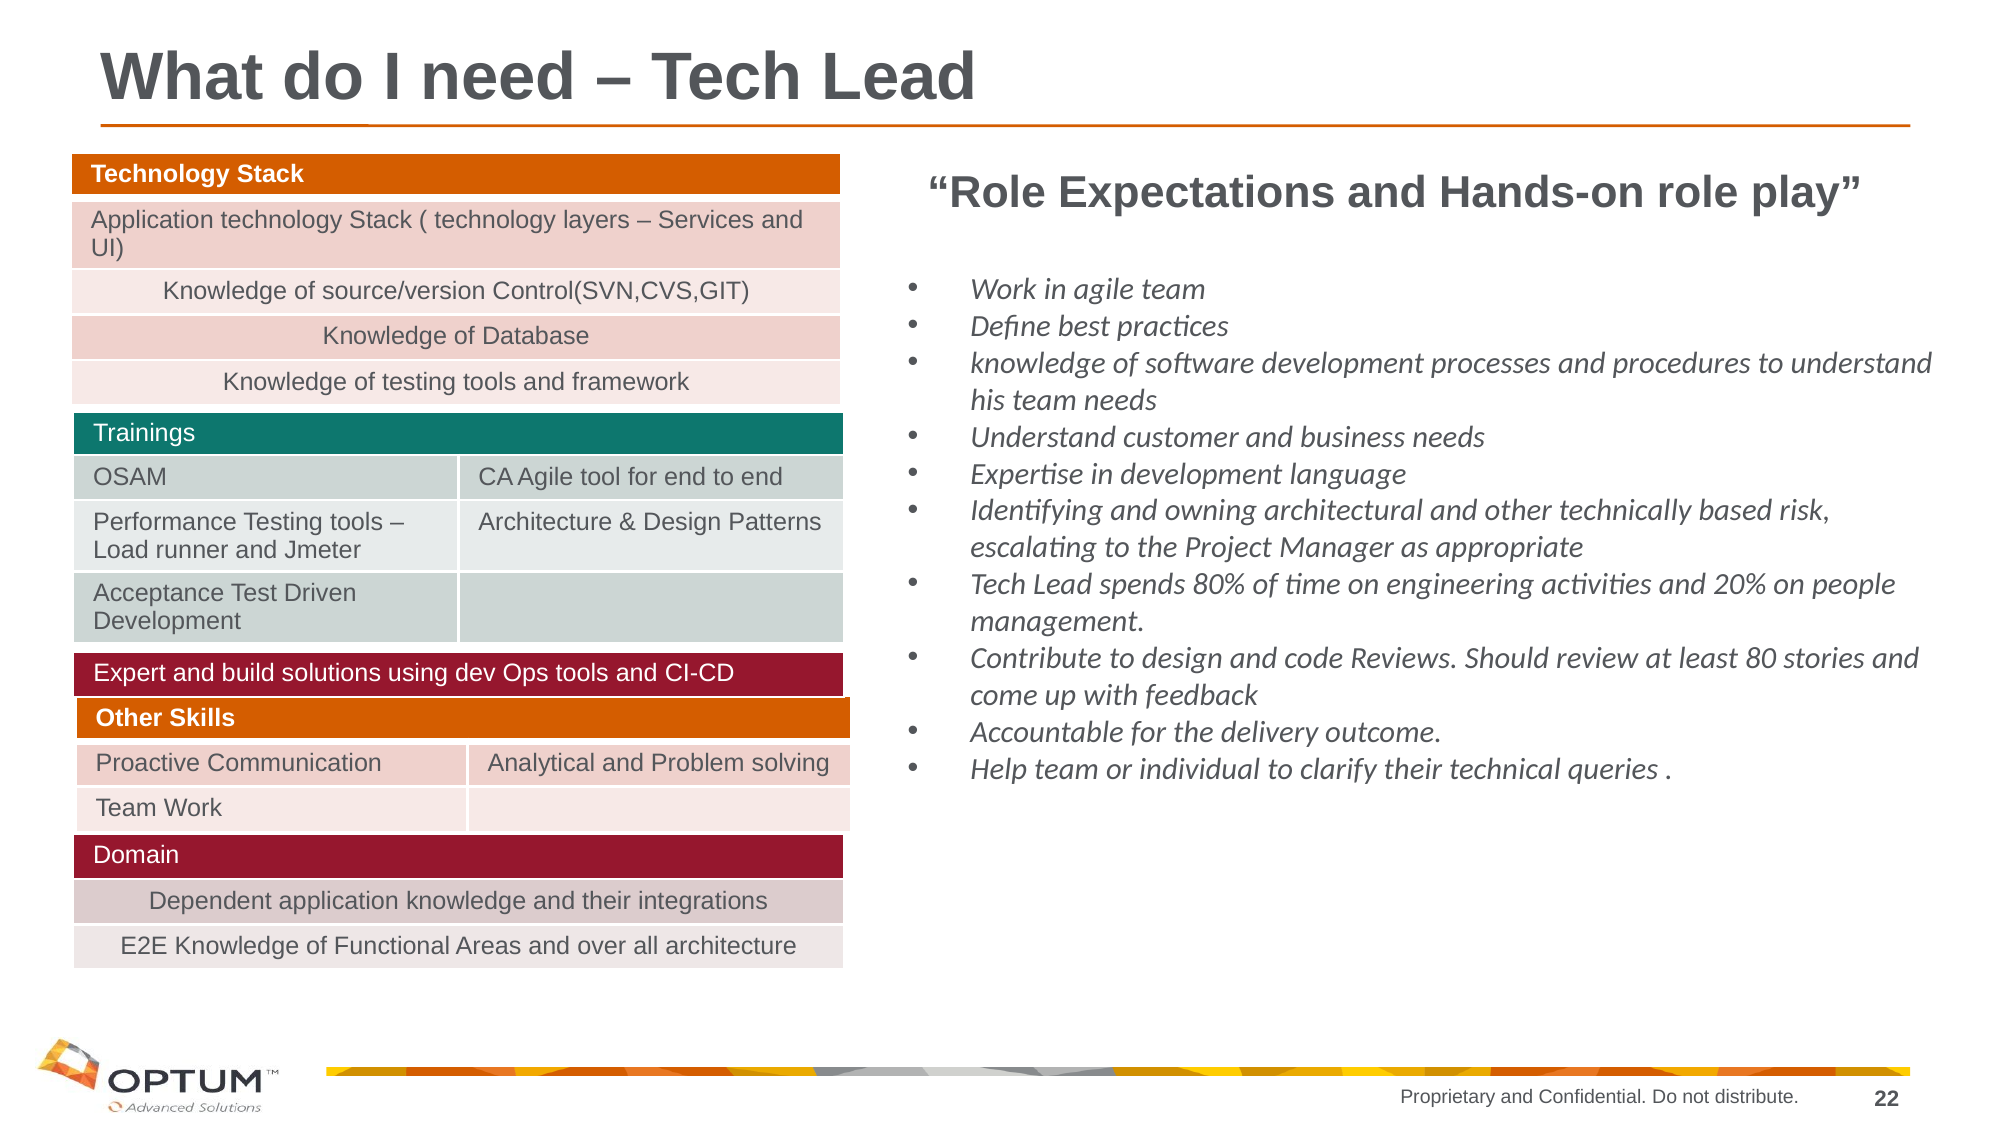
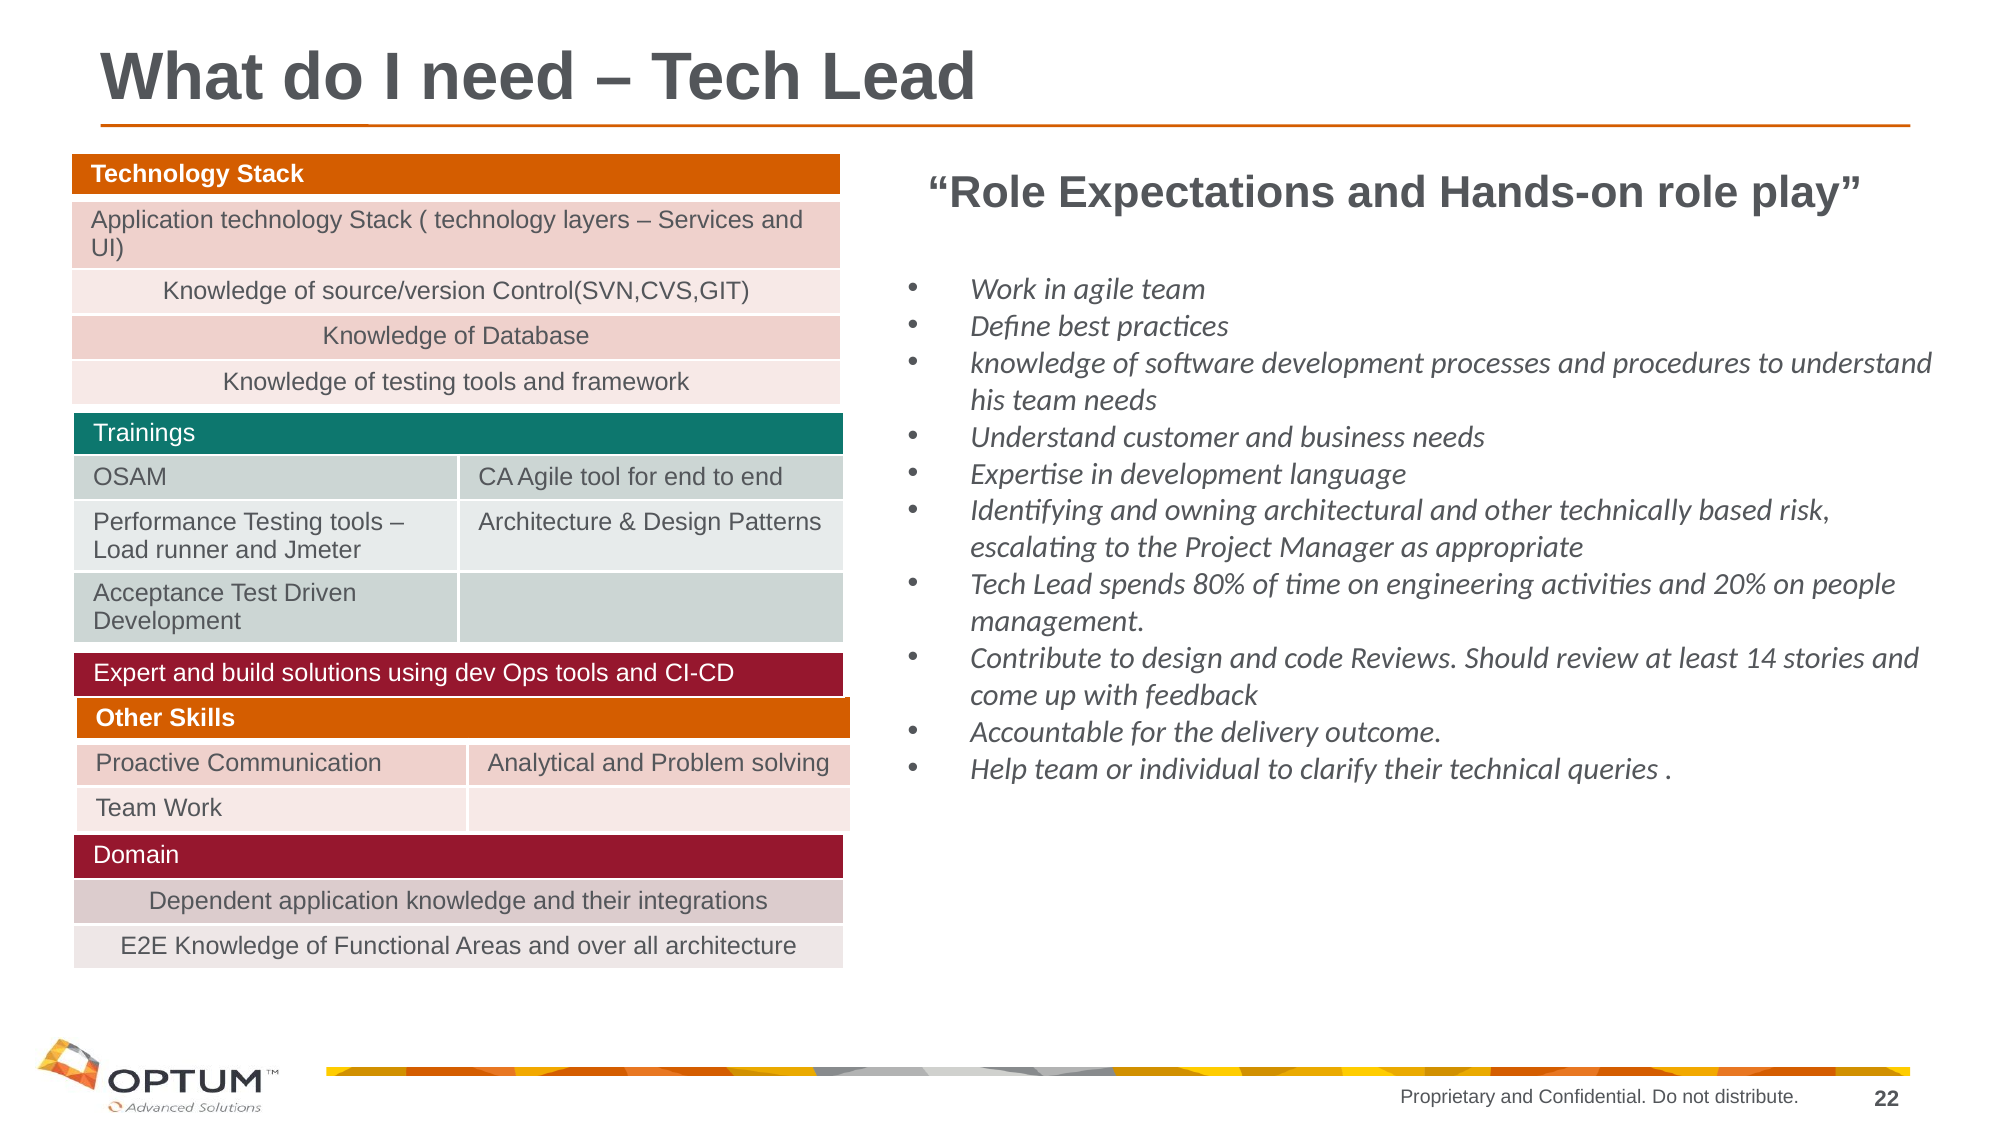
80: 80 -> 14 (1761, 658)
